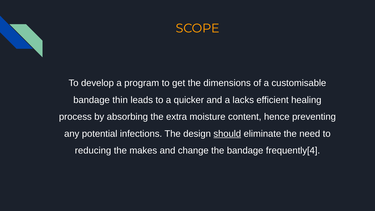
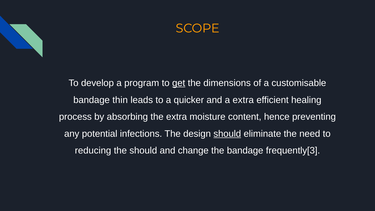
get underline: none -> present (179, 83)
a lacks: lacks -> extra (243, 100)
the makes: makes -> should (143, 151)
frequently[4: frequently[4 -> frequently[3 (293, 151)
